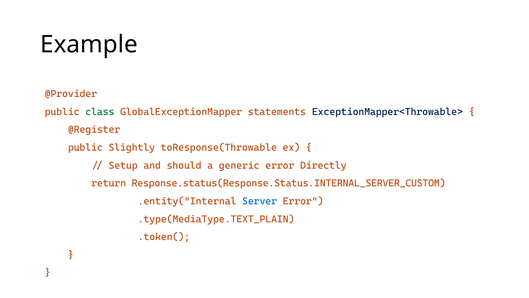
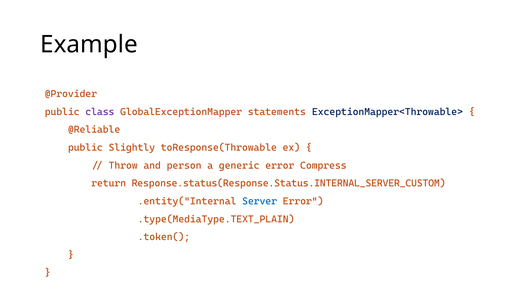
class colour: green -> purple (100, 112)
@Register: @Register -> @Reliable (94, 129)
Setup: Setup -> Throw (123, 165)
should: should -> person (184, 165)
Directly: Directly -> Compress (323, 165)
